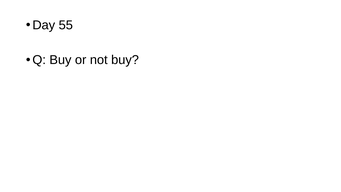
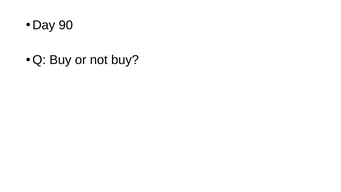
55: 55 -> 90 (66, 25)
